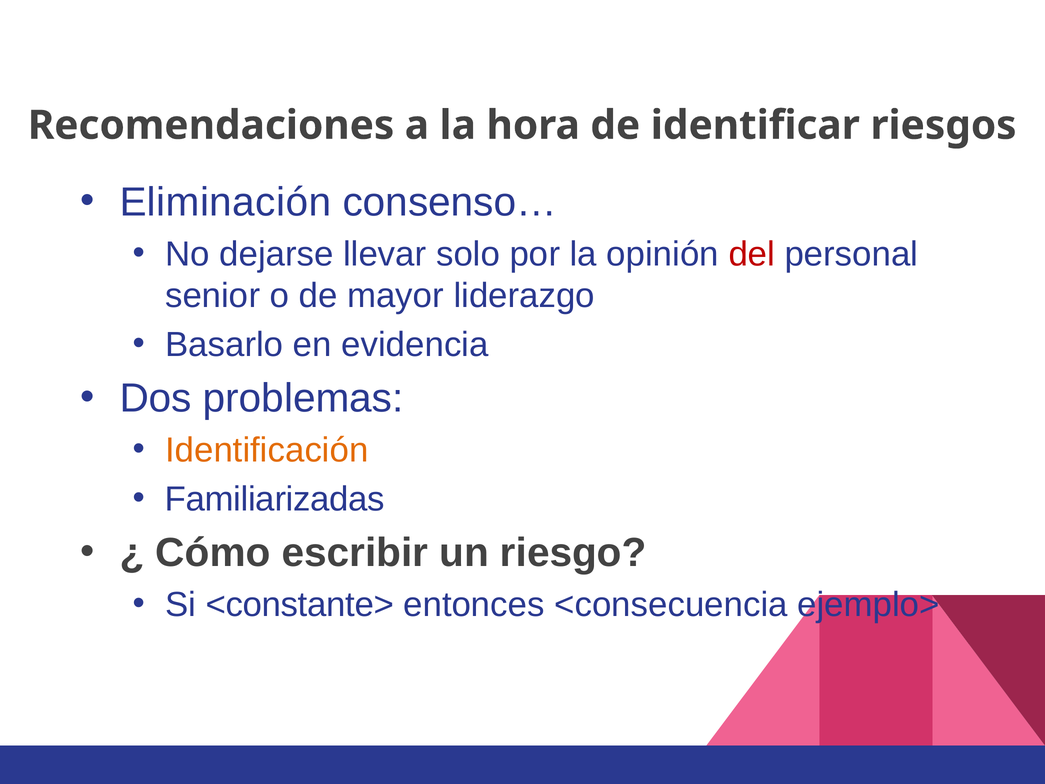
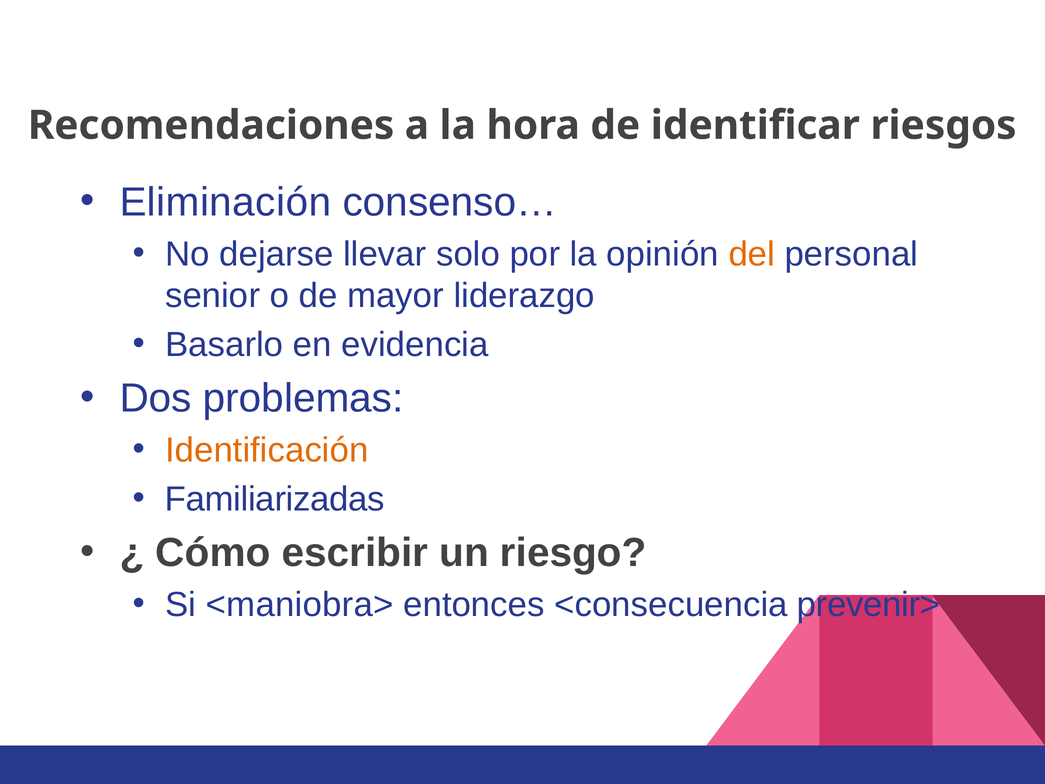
del colour: red -> orange (752, 254)
<constante>: <constante> -> <maniobra> (300, 605)
ejemplo>: ejemplo> -> prevenir> (869, 605)
